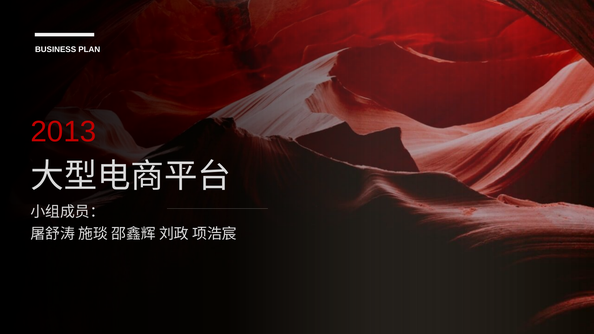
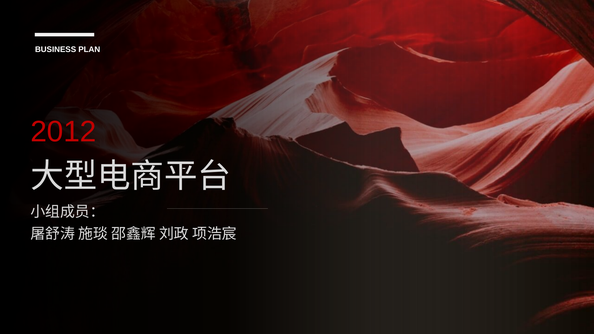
2013: 2013 -> 2012 (63, 132)
